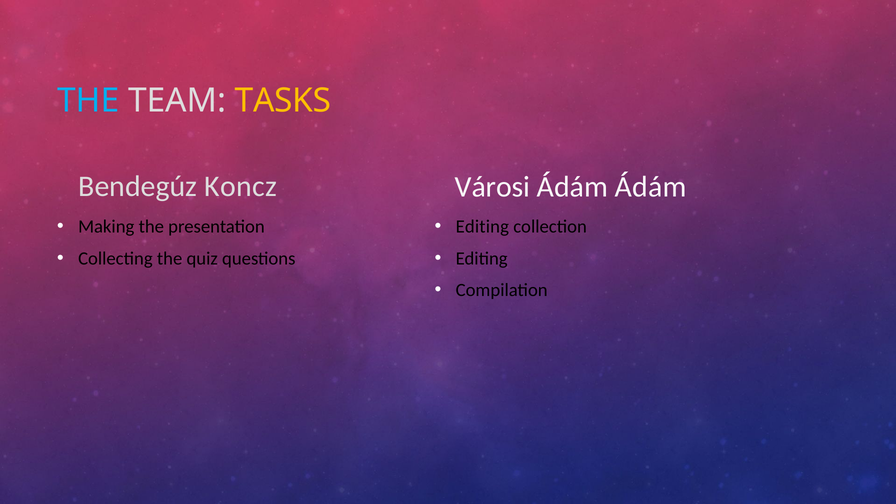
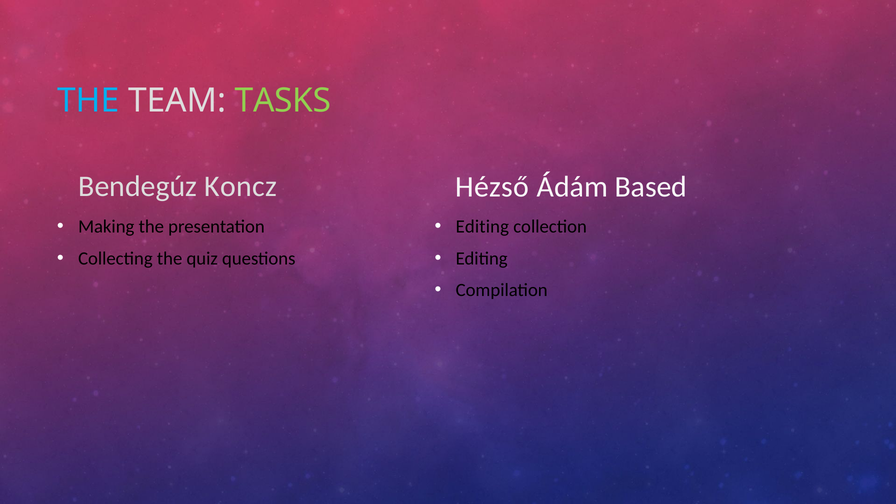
TASKS colour: yellow -> light green (283, 101)
Városi: Városi -> Hézső (492, 187)
Ádám Ádám: Ádám -> Based (651, 187)
